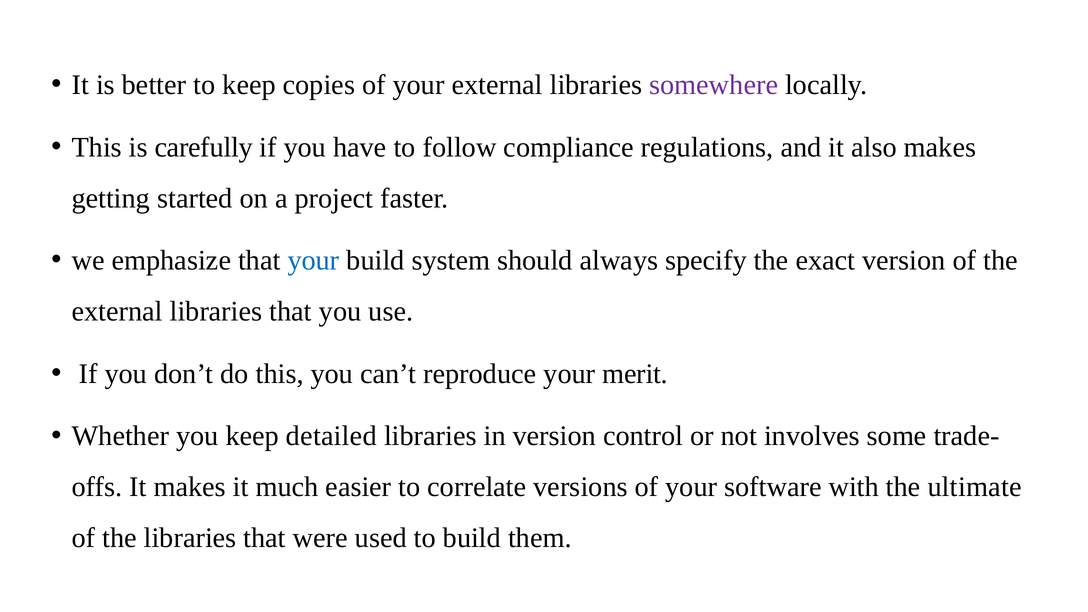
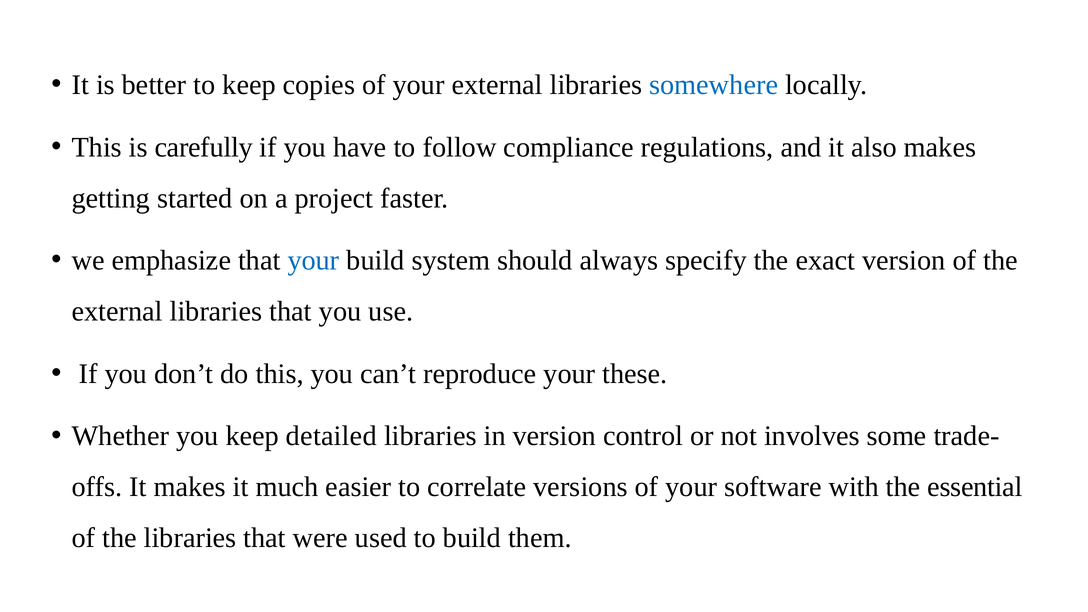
somewhere colour: purple -> blue (714, 85)
merit: merit -> these (635, 374)
ultimate: ultimate -> essential (975, 487)
